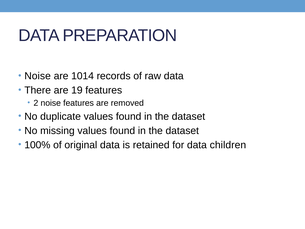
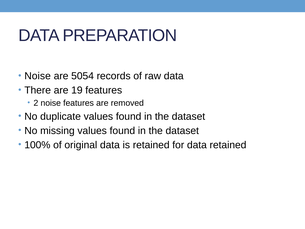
1014: 1014 -> 5054 (83, 76)
data children: children -> retained (228, 145)
